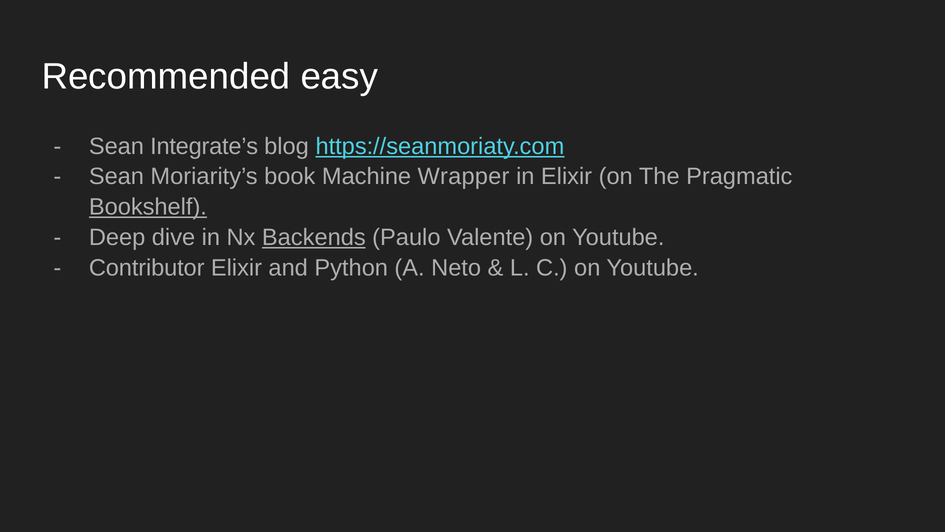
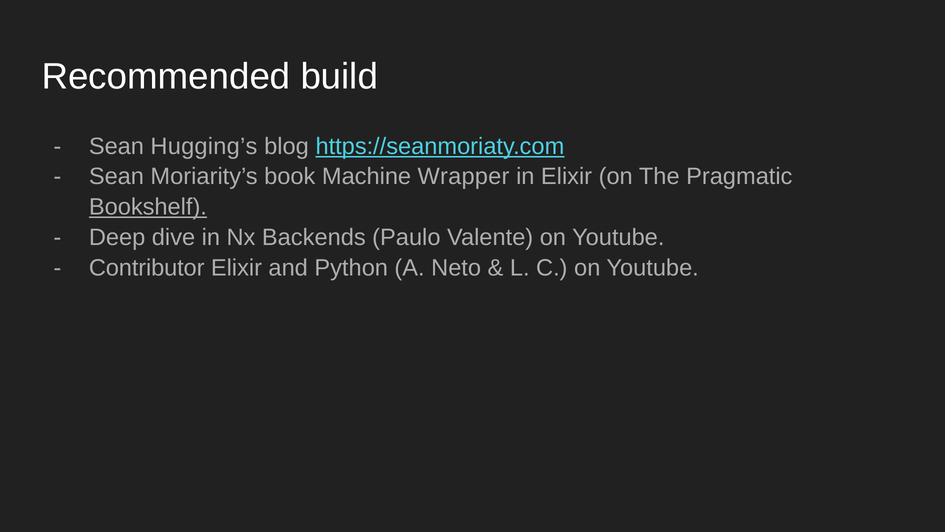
easy: easy -> build (339, 77)
Integrate’s: Integrate’s -> Hugging’s (204, 146)
Backends underline: present -> none (314, 237)
